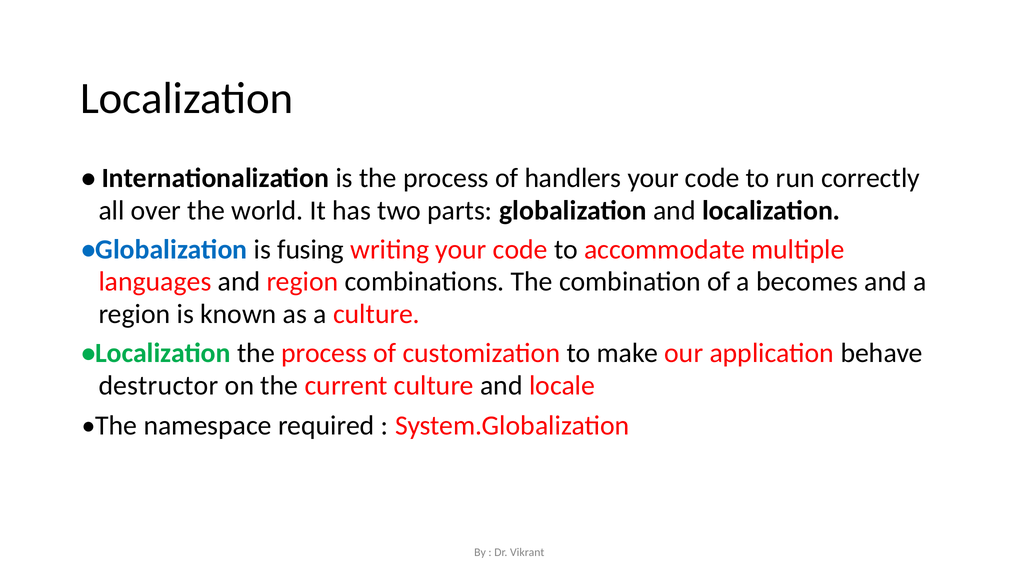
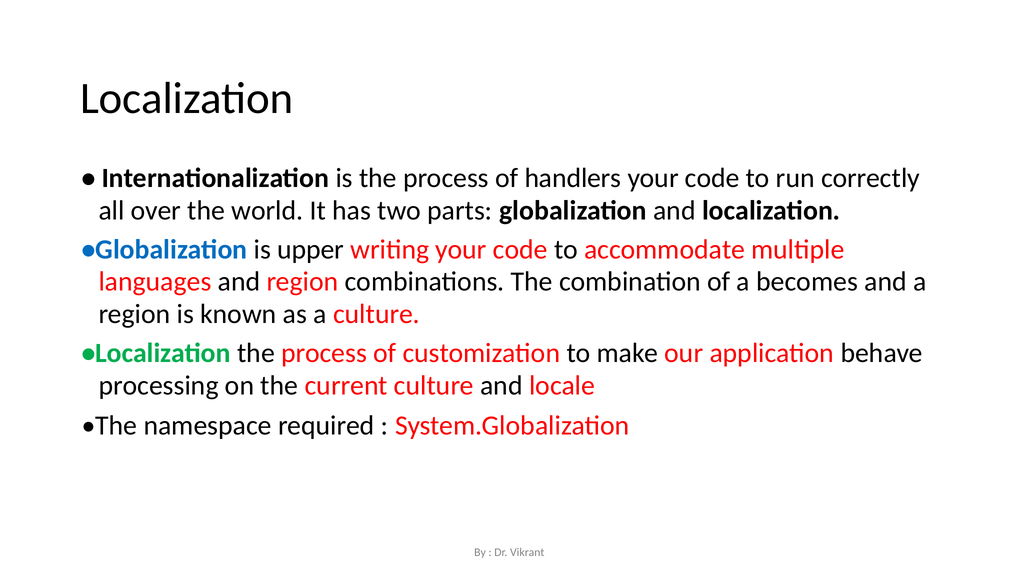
fusing: fusing -> upper (311, 250)
destructor: destructor -> processing (159, 386)
